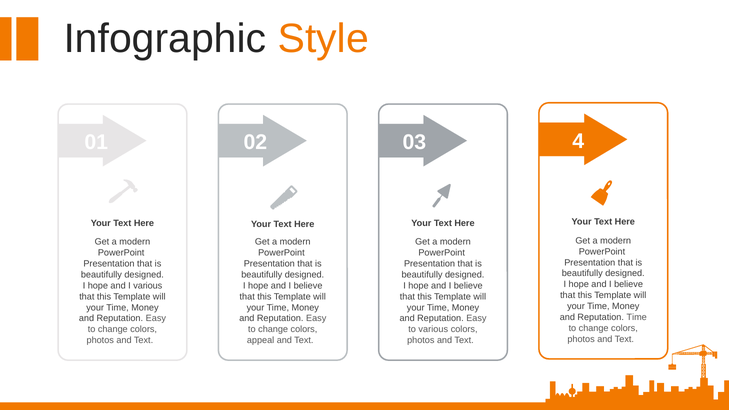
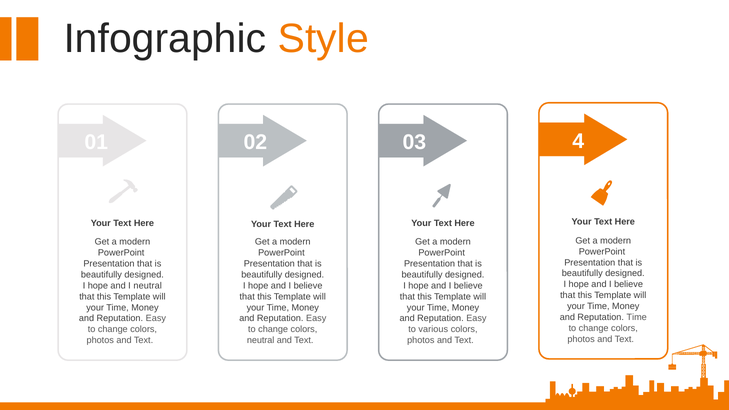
I various: various -> neutral (148, 286)
appeal: appeal -> neutral (261, 340)
